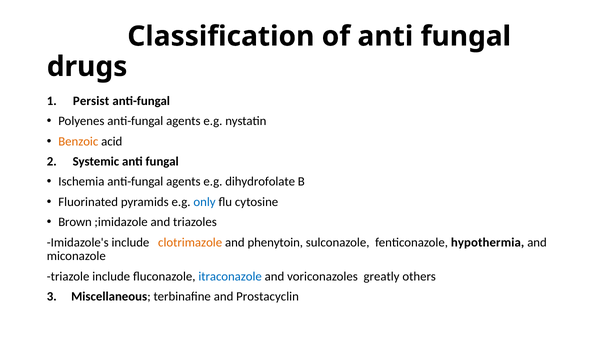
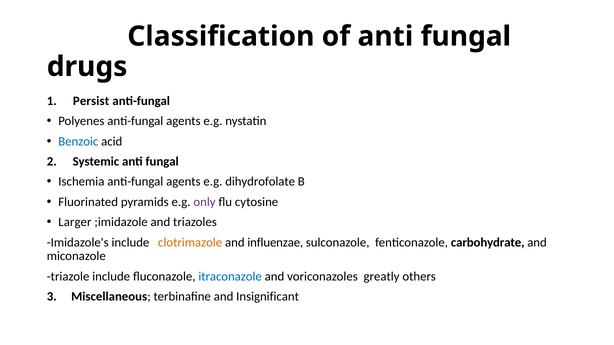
Benzoic colour: orange -> blue (78, 142)
only colour: blue -> purple (205, 202)
Brown: Brown -> Larger (75, 222)
phenytoin: phenytoin -> influenzae (275, 243)
hypothermia: hypothermia -> carbohydrate (488, 243)
Prostacyclin: Prostacyclin -> Insignificant (268, 297)
